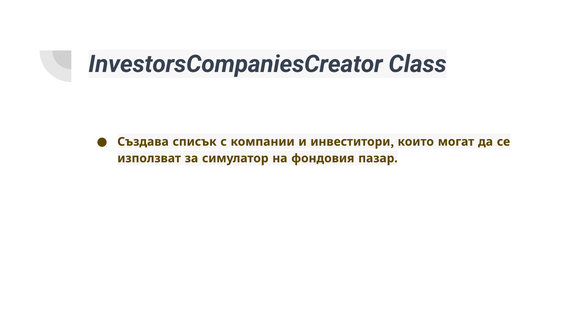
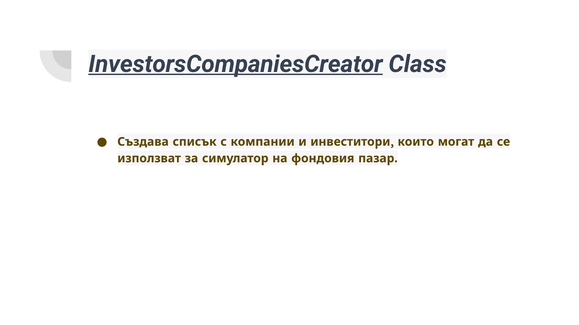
InvestorsCompaniesCreator underline: none -> present (235, 64)
